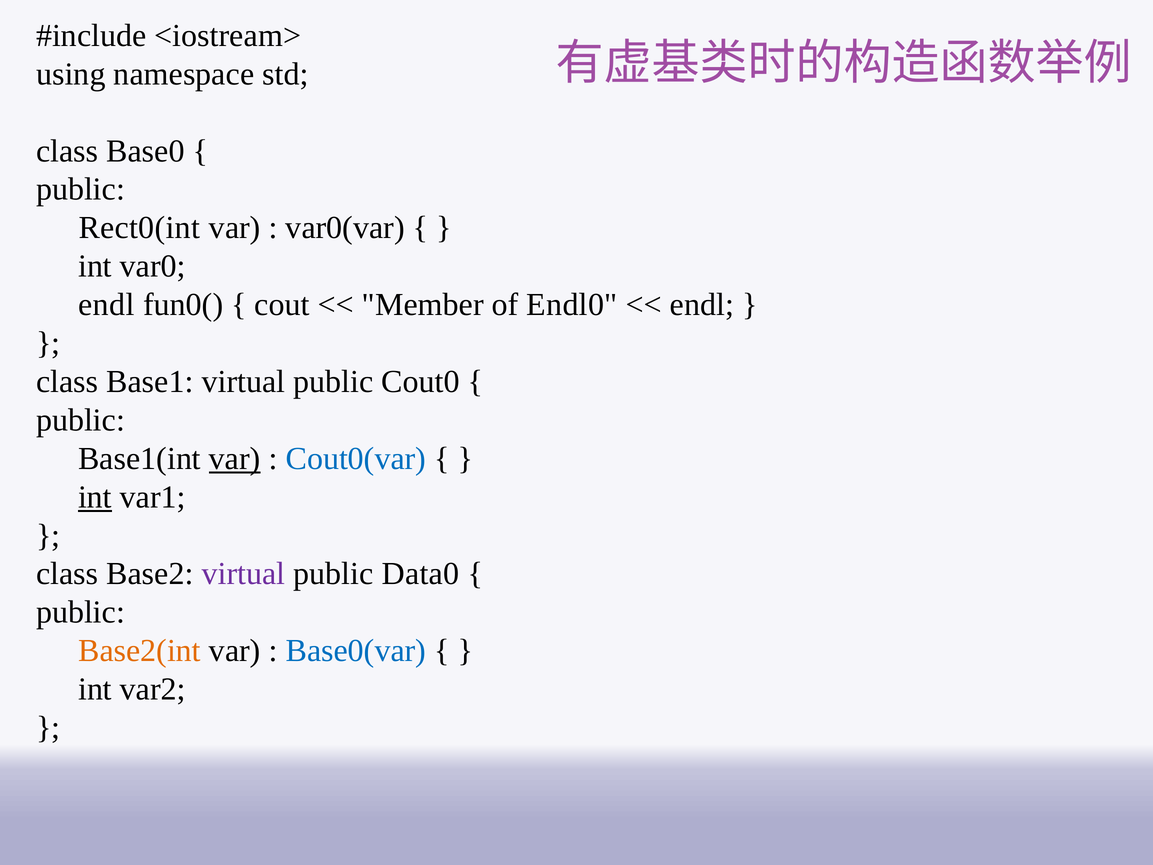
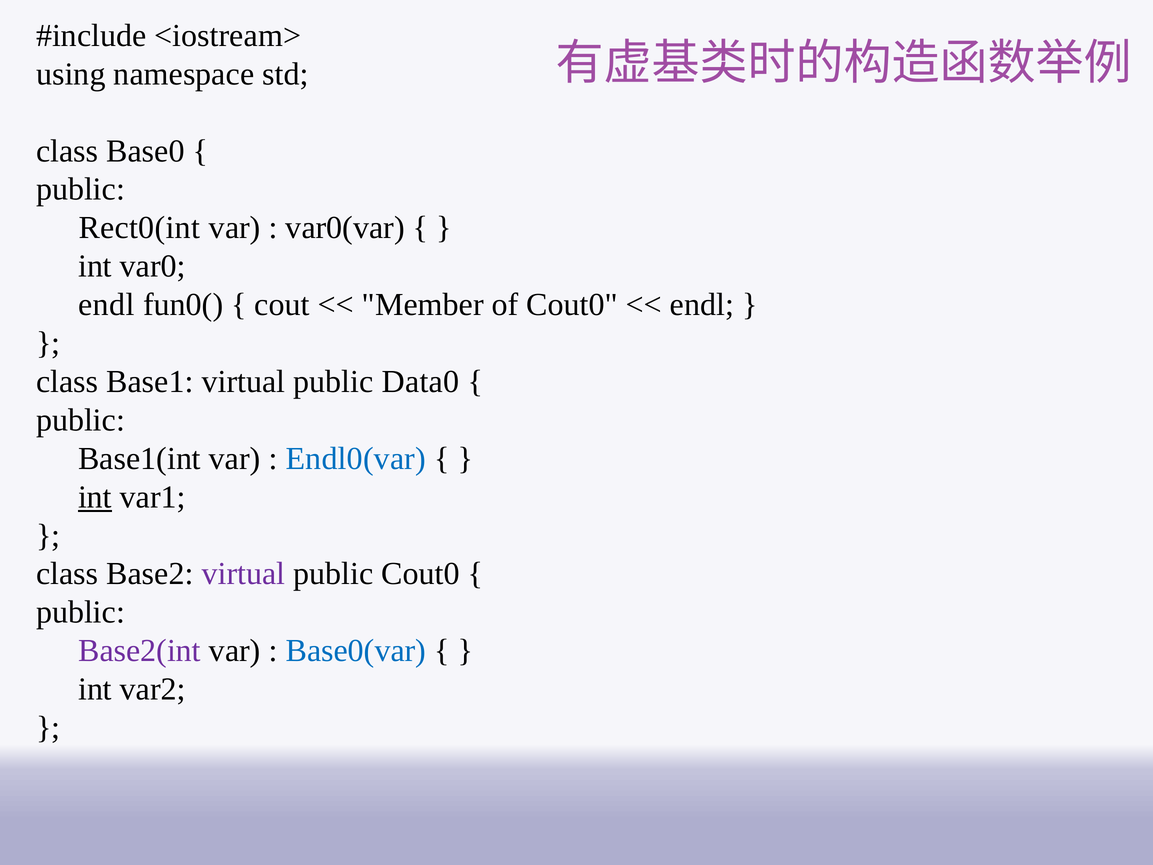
of Endl0: Endl0 -> Cout0 (572, 305)
Cout0: Cout0 -> Data0 (420, 382)
var underline: present -> none (235, 458)
Cout0(var: Cout0(var -> Endl0(var (356, 458)
public Data0: Data0 -> Cout0 (421, 574)
Base2(int colour: orange -> purple (140, 651)
